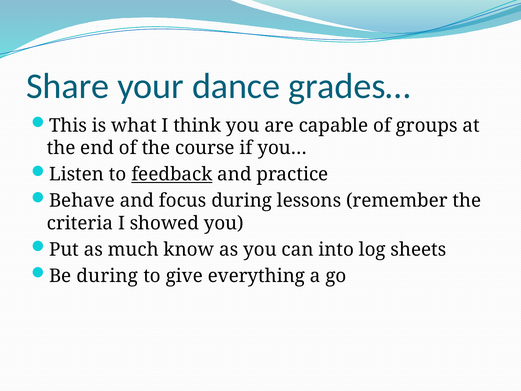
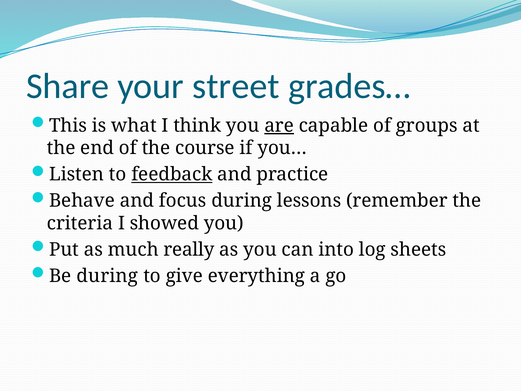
dance: dance -> street (236, 86)
are underline: none -> present (279, 125)
know: know -> really (189, 250)
